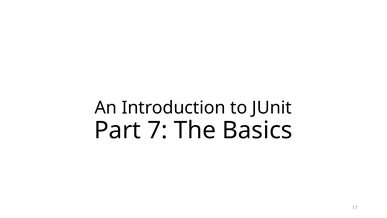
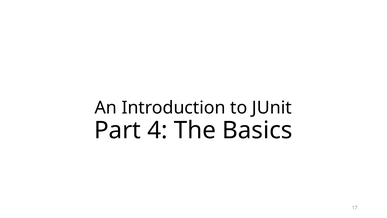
7: 7 -> 4 (157, 130)
